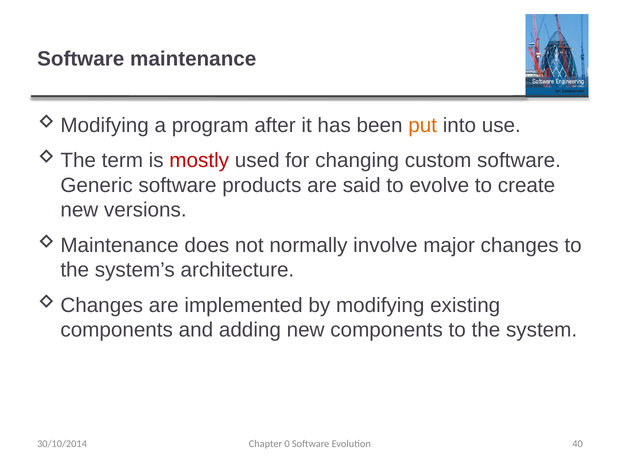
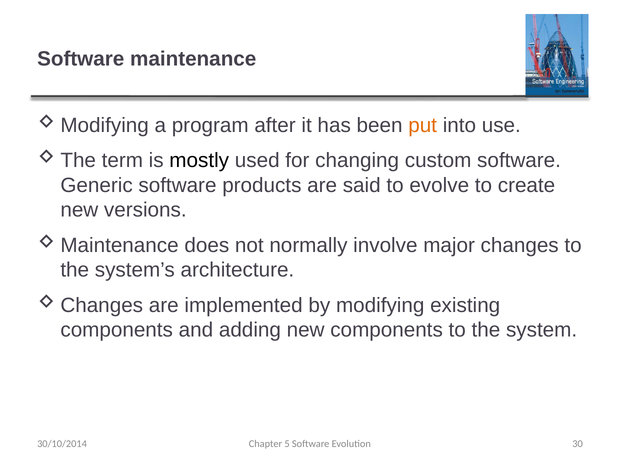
mostly colour: red -> black (199, 161)
0: 0 -> 5 (287, 444)
40: 40 -> 30 (578, 444)
